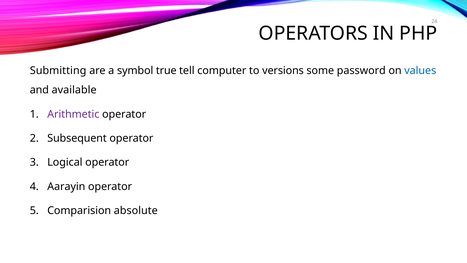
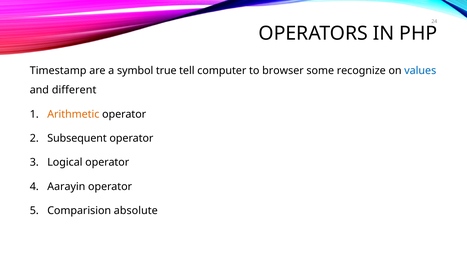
Submitting: Submitting -> Timestamp (58, 71)
versions: versions -> browser (283, 71)
password: password -> recognize (361, 71)
available: available -> different (74, 90)
Arithmetic colour: purple -> orange (73, 114)
